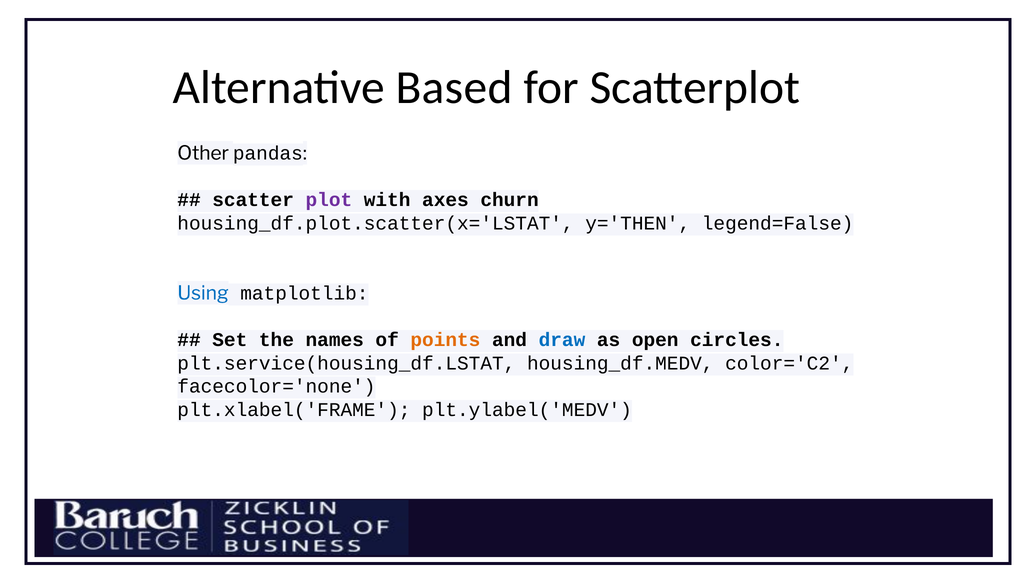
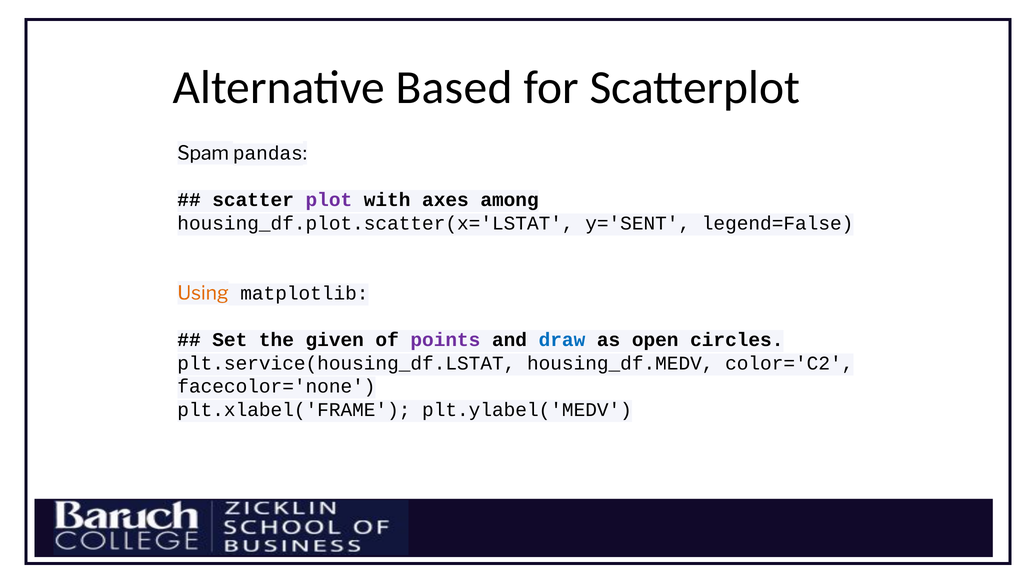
Other: Other -> Spam (203, 153)
churn: churn -> among (510, 200)
y='THEN: y='THEN -> y='SENT (638, 223)
Using colour: blue -> orange (203, 293)
names: names -> given (335, 340)
points colour: orange -> purple (445, 340)
